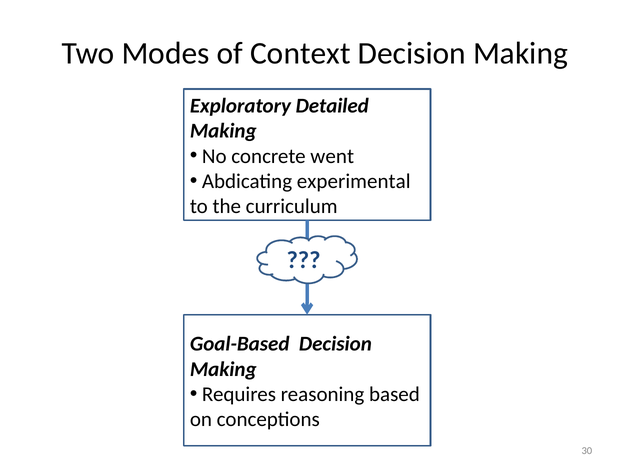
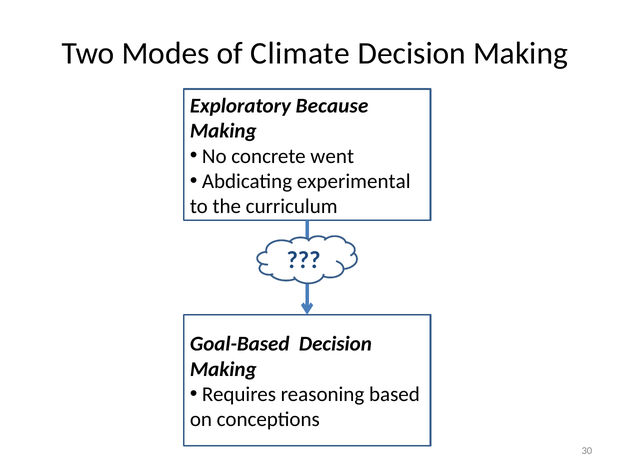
Context: Context -> Climate (300, 54)
Detailed: Detailed -> Because (332, 106)
